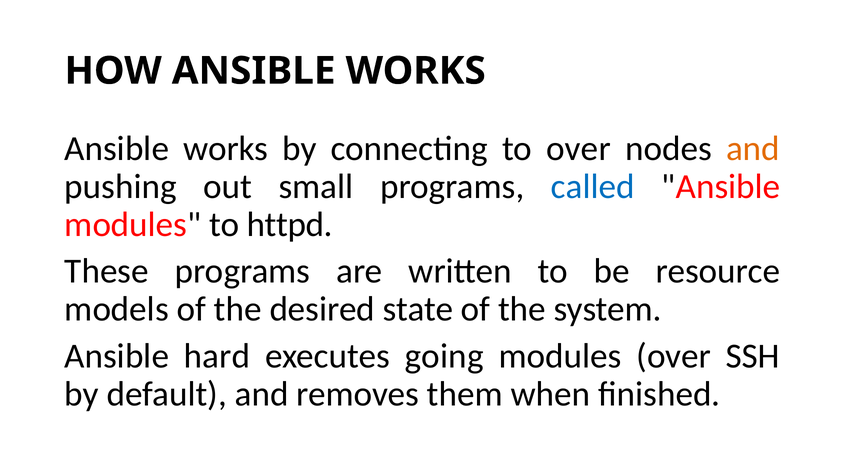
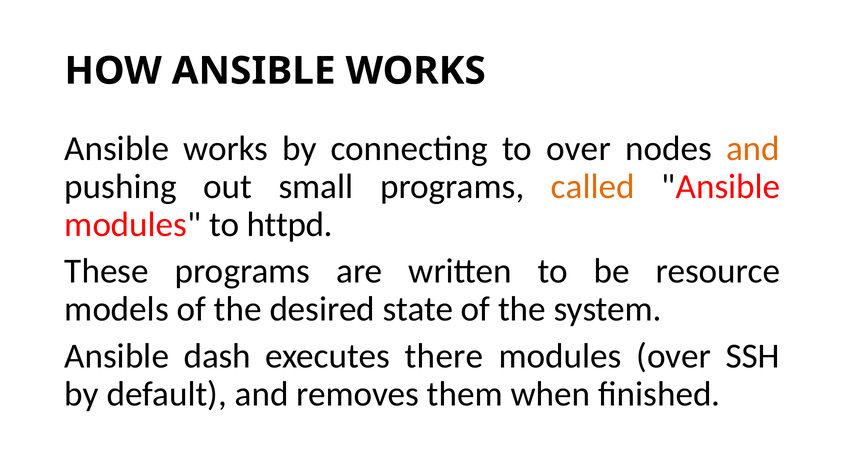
called colour: blue -> orange (593, 187)
hard: hard -> dash (217, 356)
going: going -> there (444, 356)
